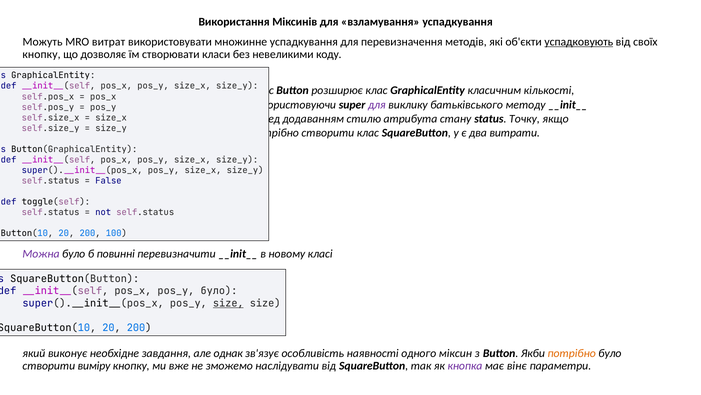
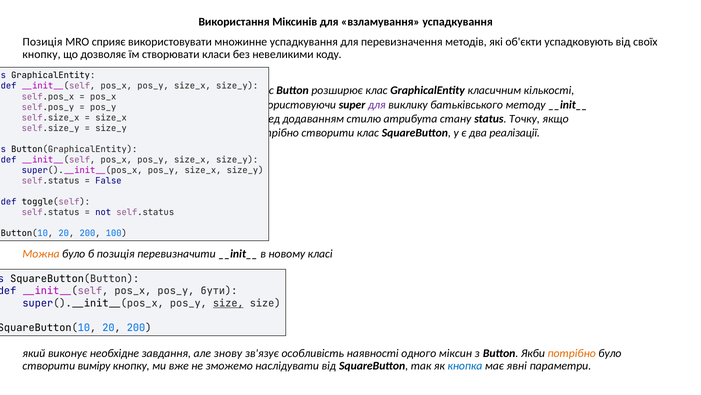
Можуть: Можуть -> Позиція (43, 42)
витрат: витрат -> сприяє (109, 42)
успадковують underline: present -> none (579, 42)
витрати: витрати -> реалізації (515, 133)
Можна colour: purple -> orange (41, 253)
б повинні: повинні -> позиція (116, 253)
pos_y було: було -> бути (219, 290)
однак: однак -> знову (228, 353)
кнопка colour: purple -> blue (465, 365)
вінє: вінє -> явні (517, 365)
